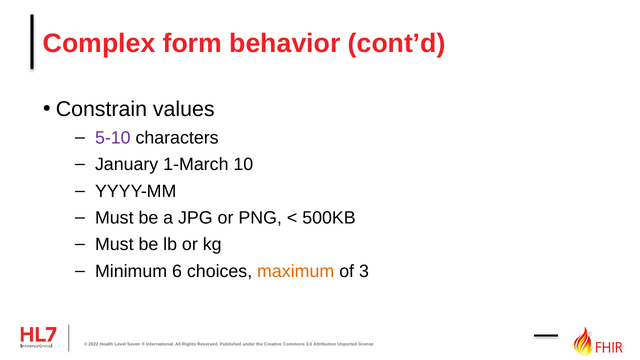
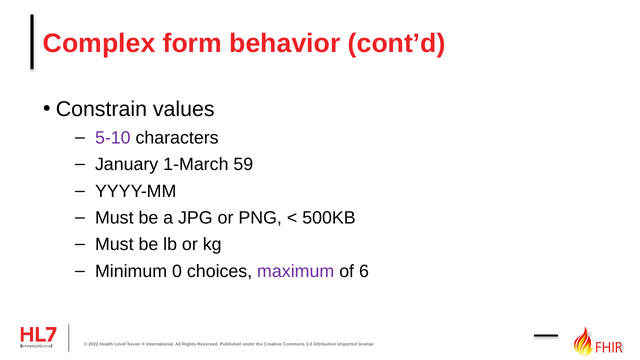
10: 10 -> 59 (243, 165)
6: 6 -> 0 (177, 271)
maximum colour: orange -> purple (296, 271)
3: 3 -> 6 (364, 271)
